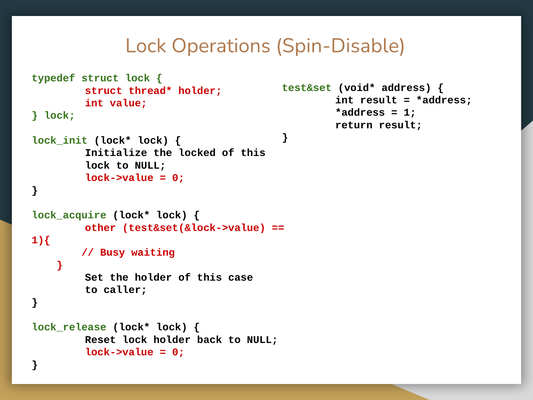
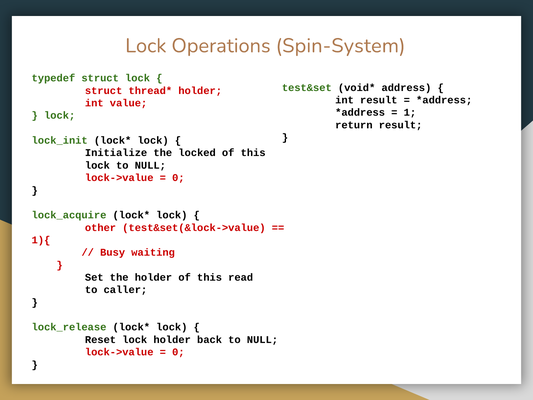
Spin-Disable: Spin-Disable -> Spin-System (341, 46)
case: case -> read (241, 277)
